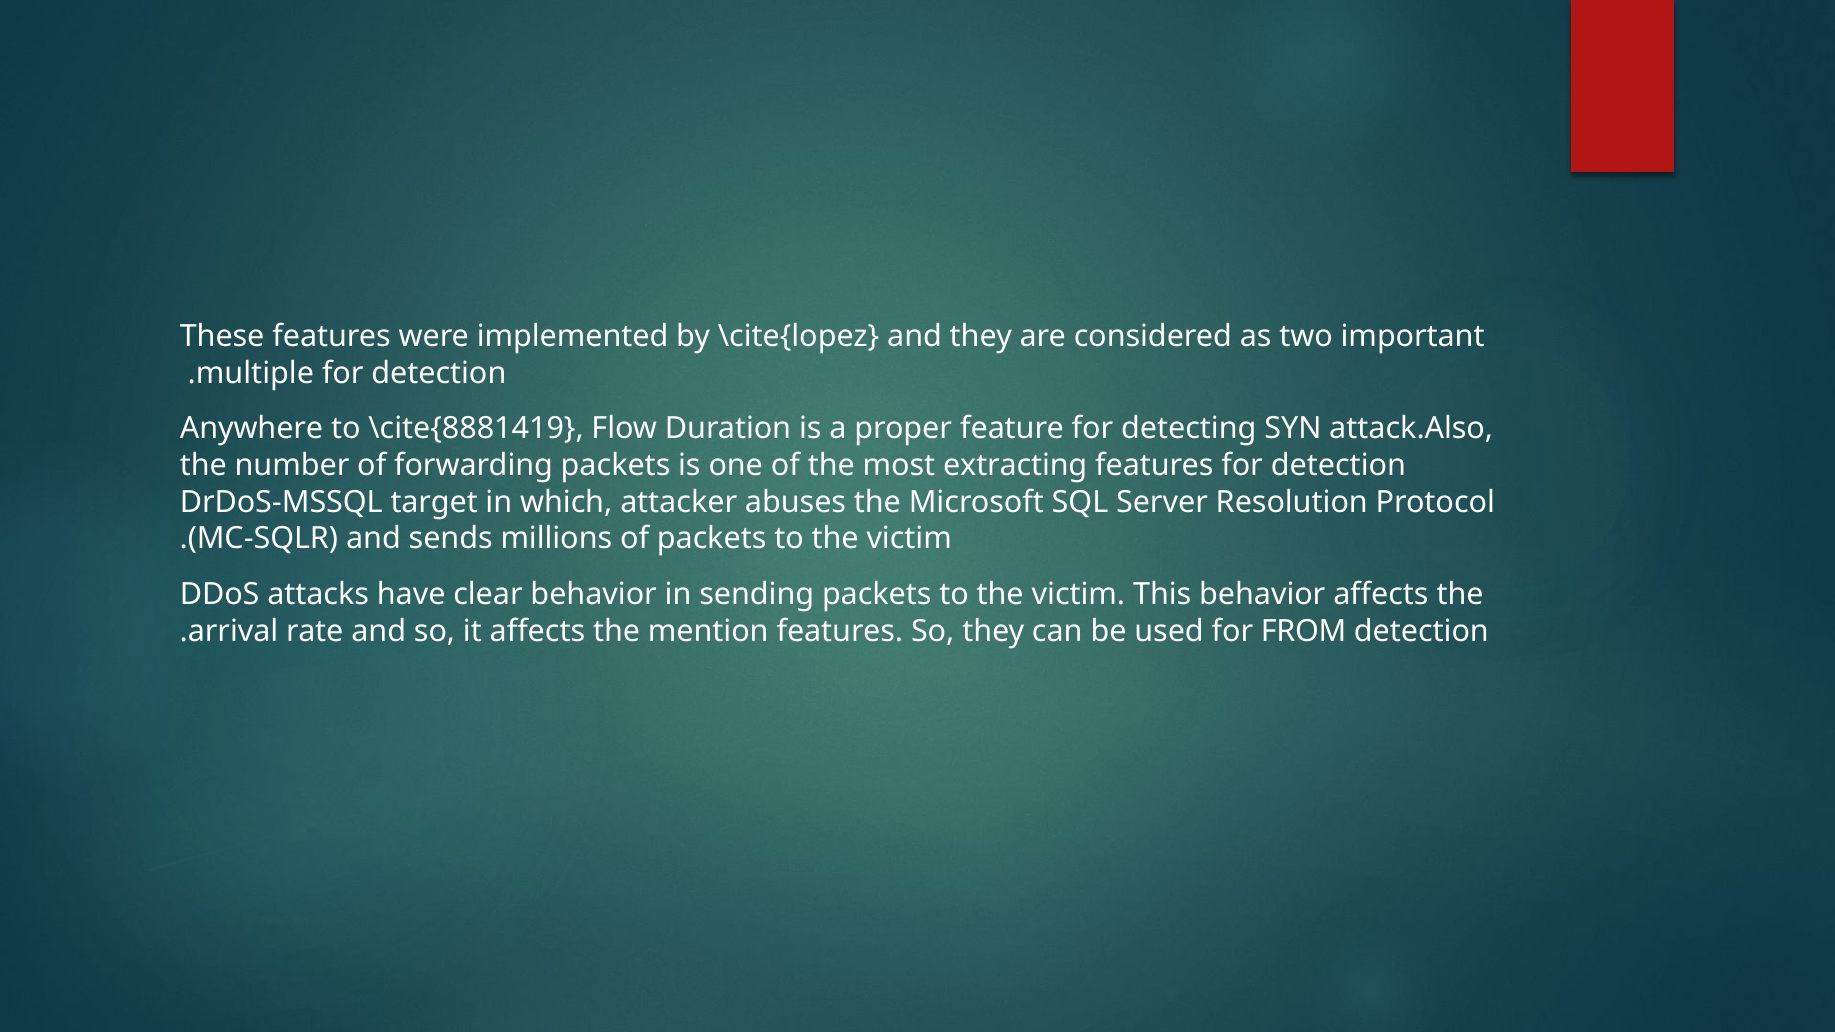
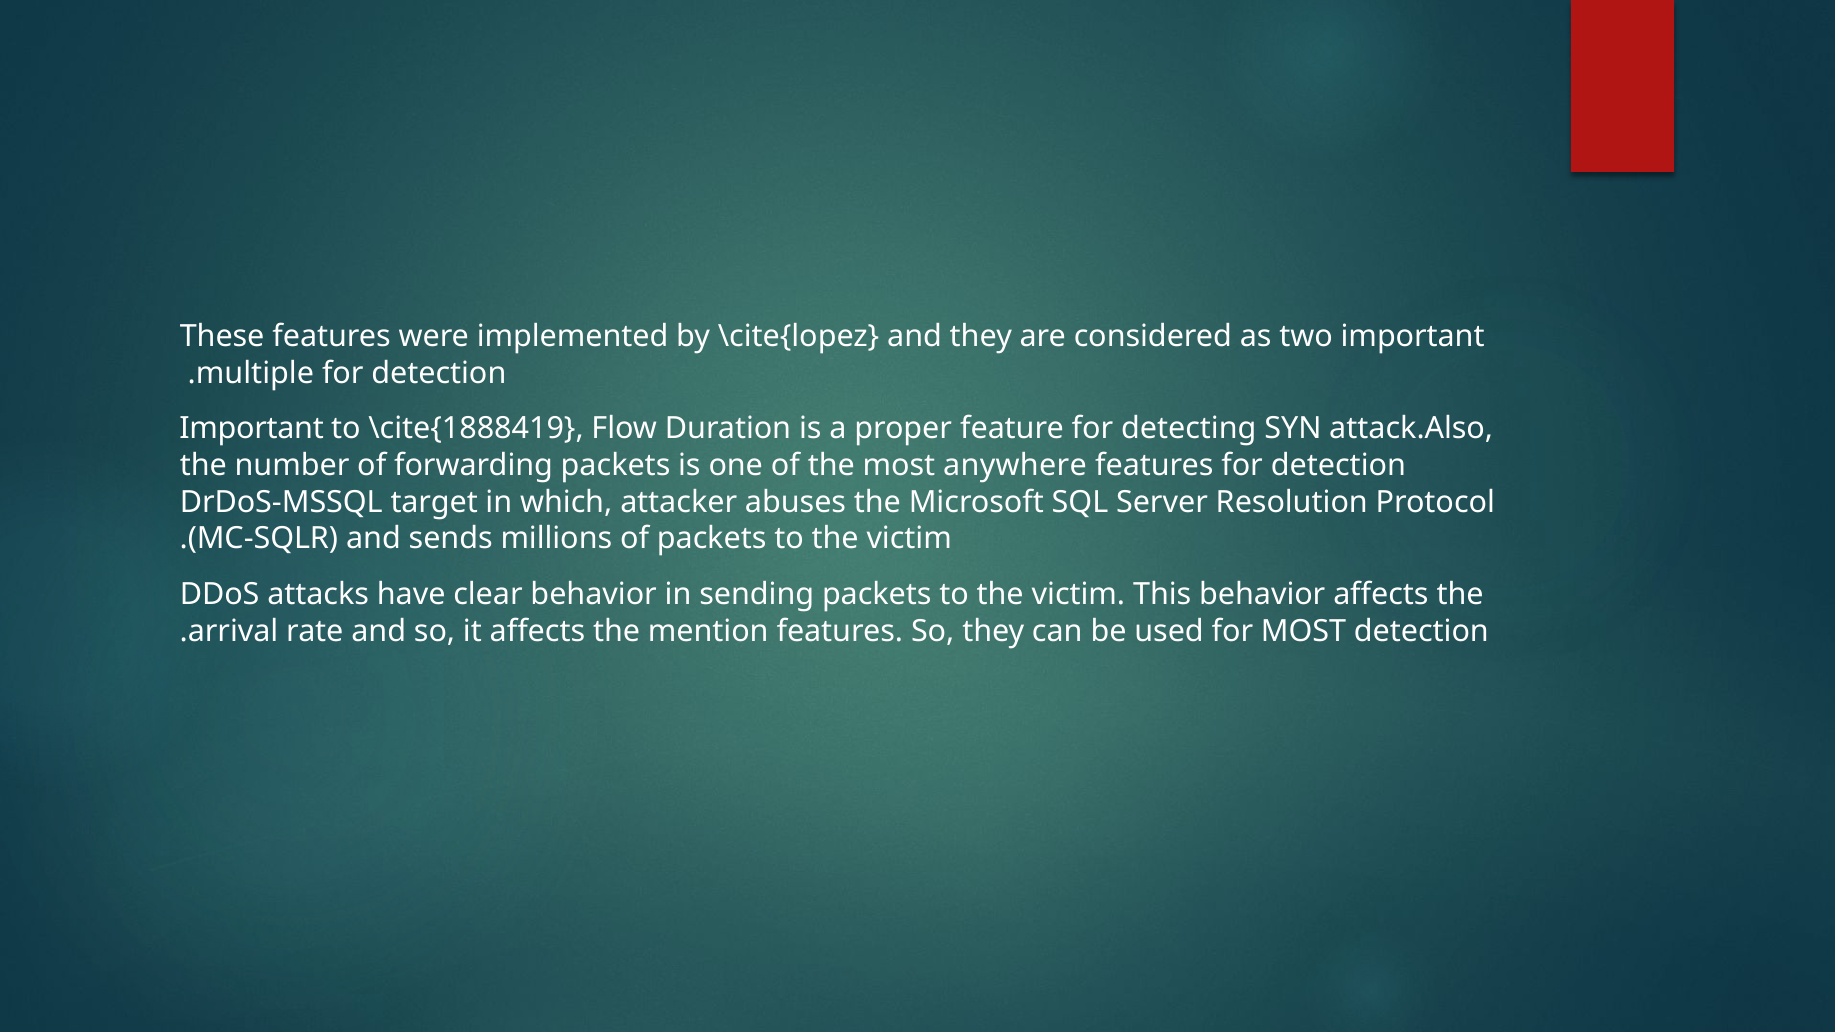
Anywhere: Anywhere -> Important (252, 429)
\cite{8881419: \cite{8881419 -> \cite{1888419 (476, 429)
extracting: extracting -> anywhere (1015, 466)
for FROM: FROM -> MOST (1304, 631)
